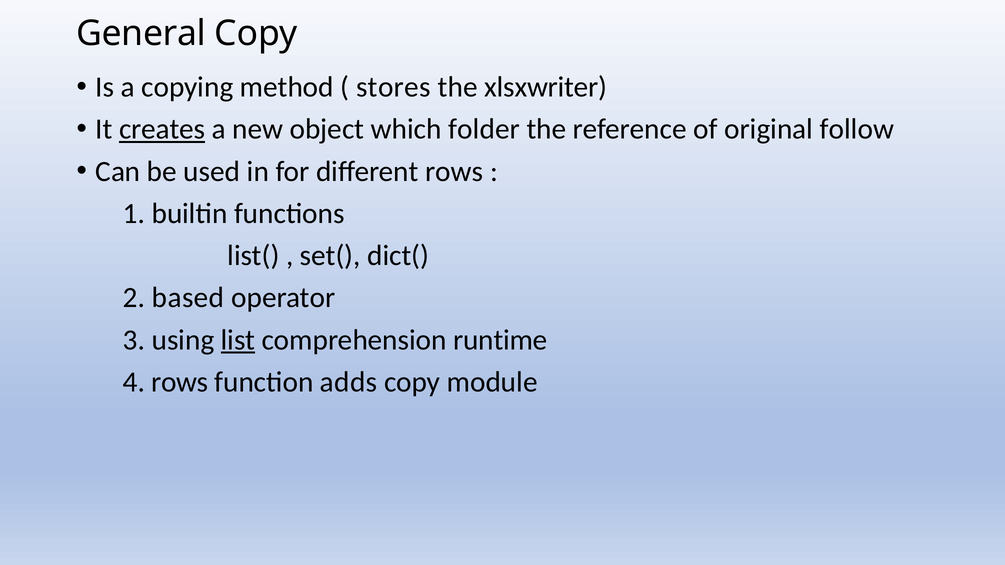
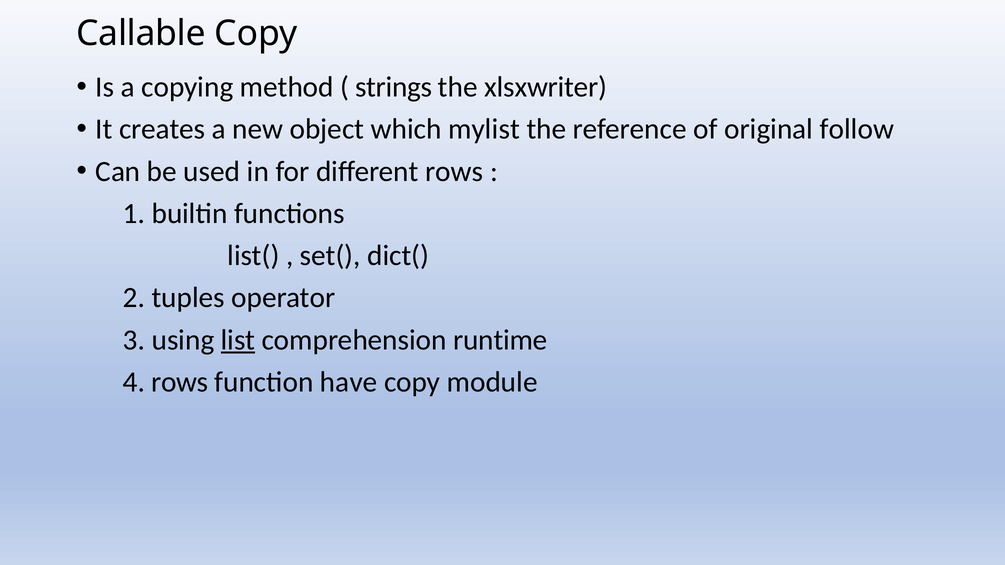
General: General -> Callable (141, 34)
stores: stores -> strings (394, 87)
creates underline: present -> none (162, 129)
folder: folder -> mylist (484, 129)
based: based -> tuples (188, 298)
adds: adds -> have (349, 382)
